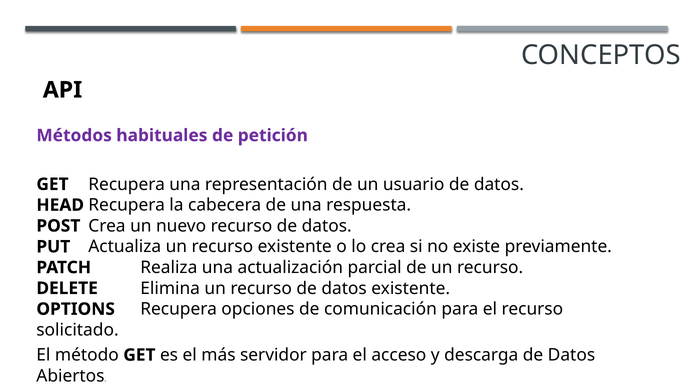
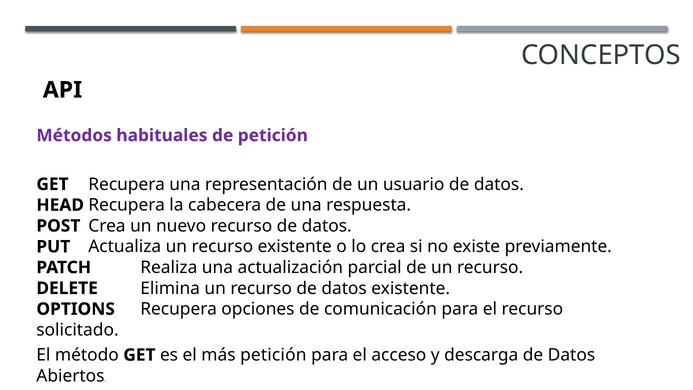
más servidor: servidor -> petición (273, 355)
